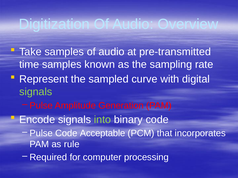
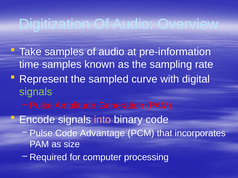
pre-transmitted: pre-transmitted -> pre-information (175, 52)
into colour: light green -> pink (102, 120)
Acceptable: Acceptable -> Advantage (102, 134)
rule: rule -> size (72, 145)
